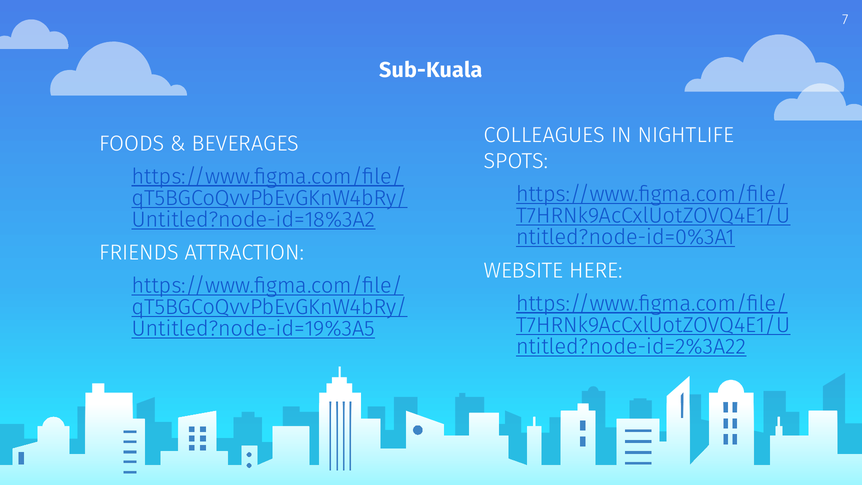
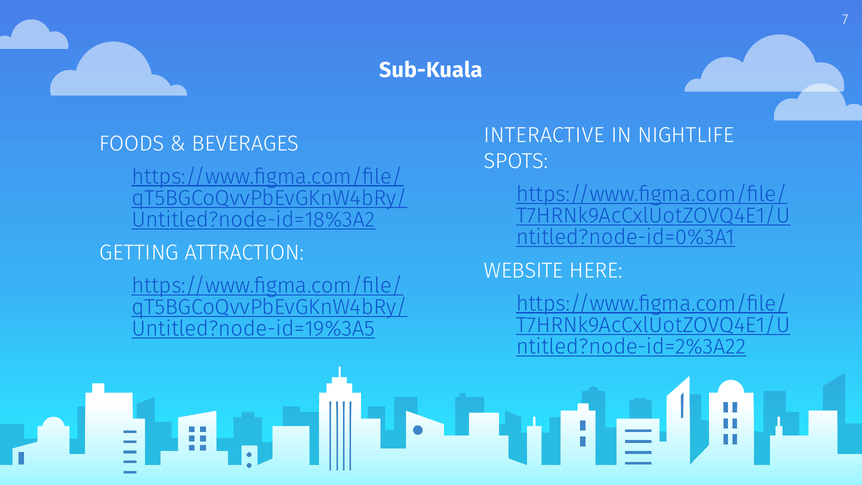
COLLEAGUES: COLLEAGUES -> INTERACTIVE (544, 135)
FRIENDS: FRIENDS -> GETTING (139, 253)
